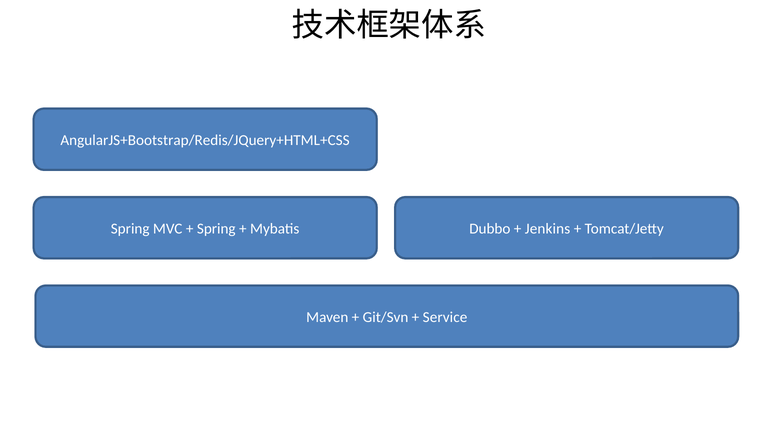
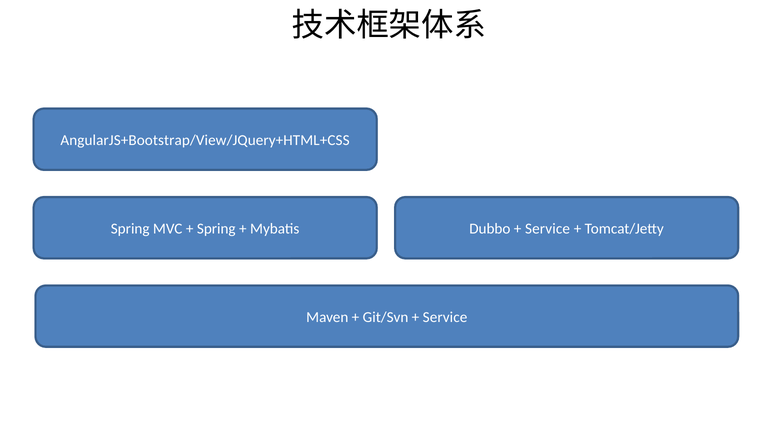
AngularJS+Bootstrap/Redis/JQuery+HTML+CSS: AngularJS+Bootstrap/Redis/JQuery+HTML+CSS -> AngularJS+Bootstrap/View/JQuery+HTML+CSS (205, 140)
Jenkins: Jenkins -> Service (548, 229)
